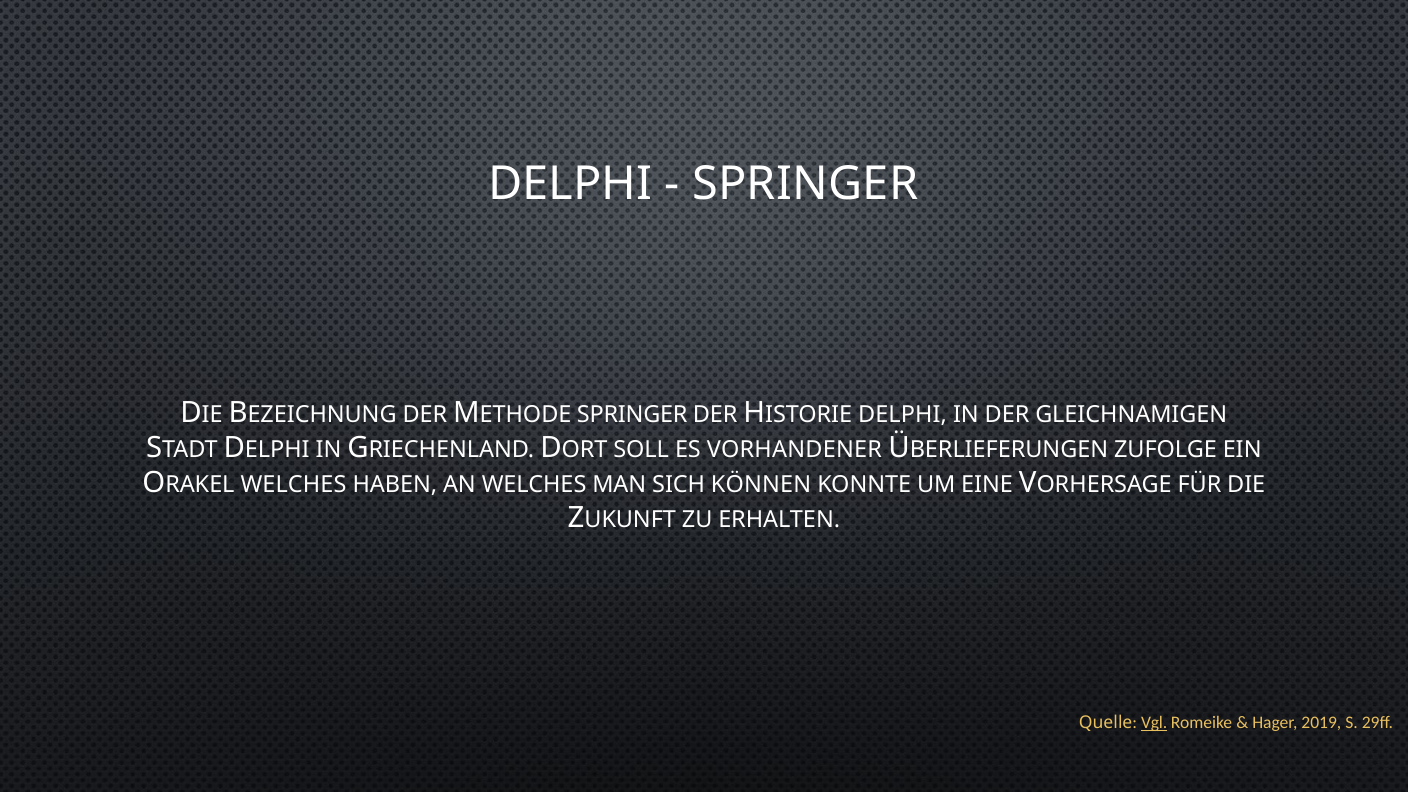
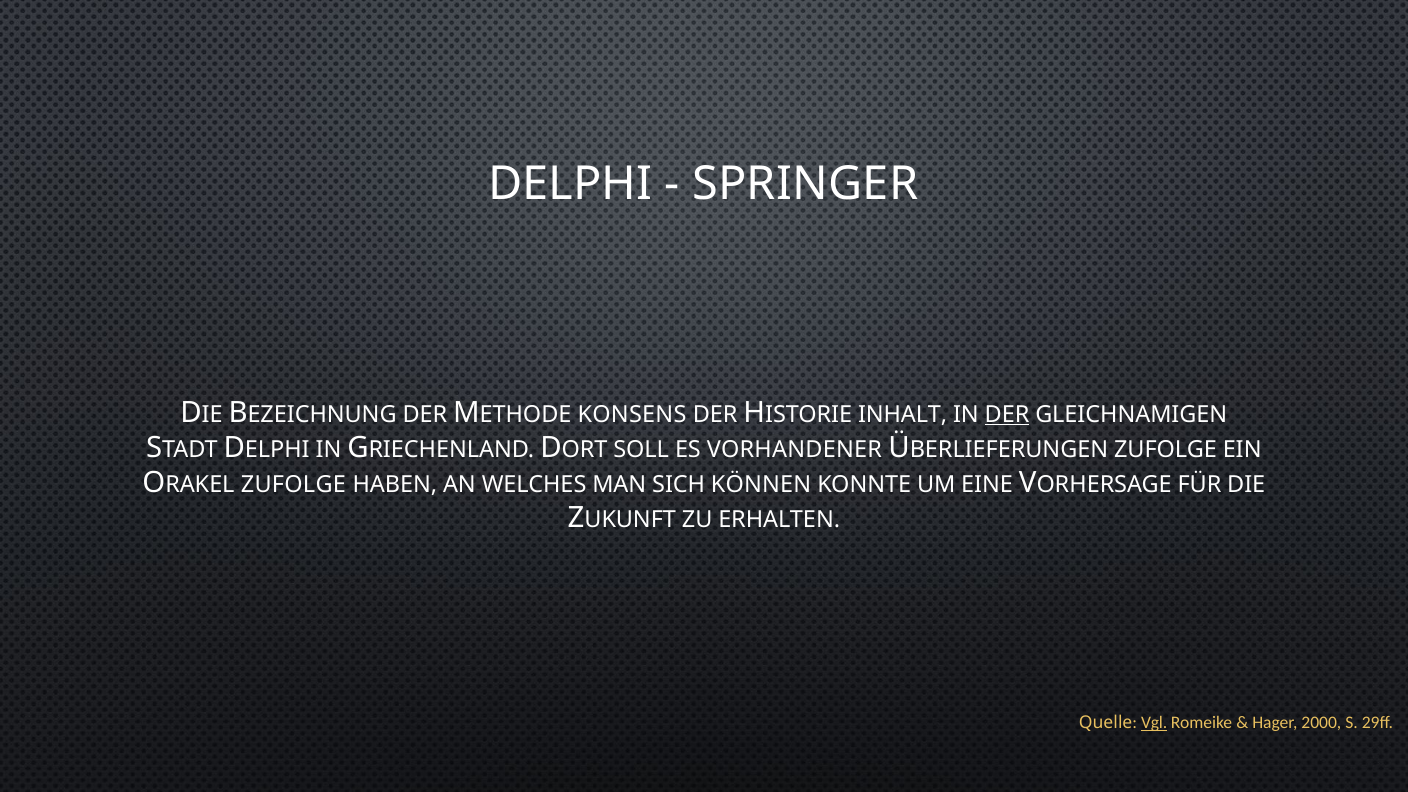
SPRINGER: SPRINGER -> KONSENS (632, 415)
DELPHI: DELPHI -> INHALT (903, 415)
DER underline: none -> present (1007, 415)
WELCHES: WELCHES -> ZUFOLGE (293, 485)
2019: 2019 -> 2000 (1321, 723)
